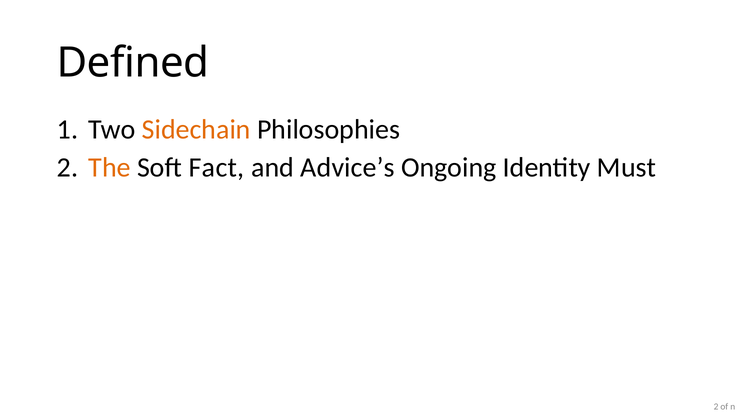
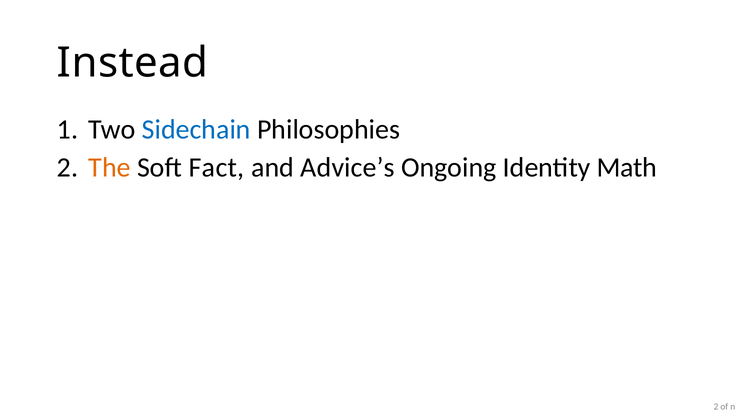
Defined: Defined -> Instead (133, 63)
Sidechain colour: orange -> blue (196, 130)
Must: Must -> Math (627, 168)
